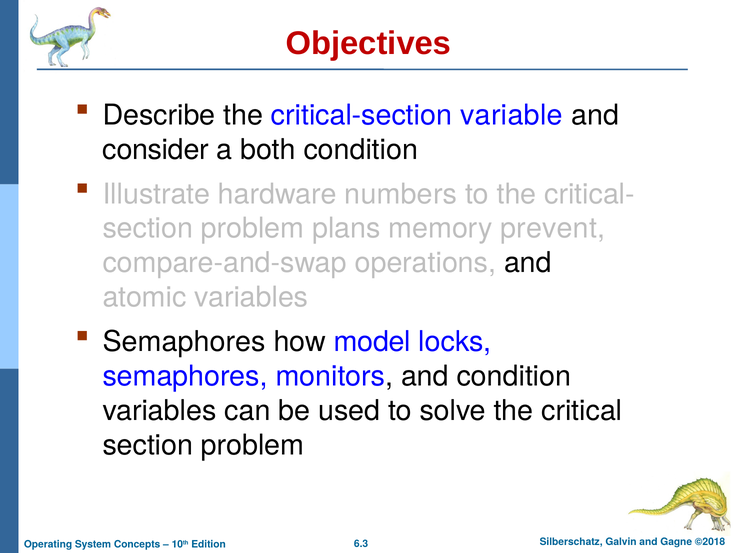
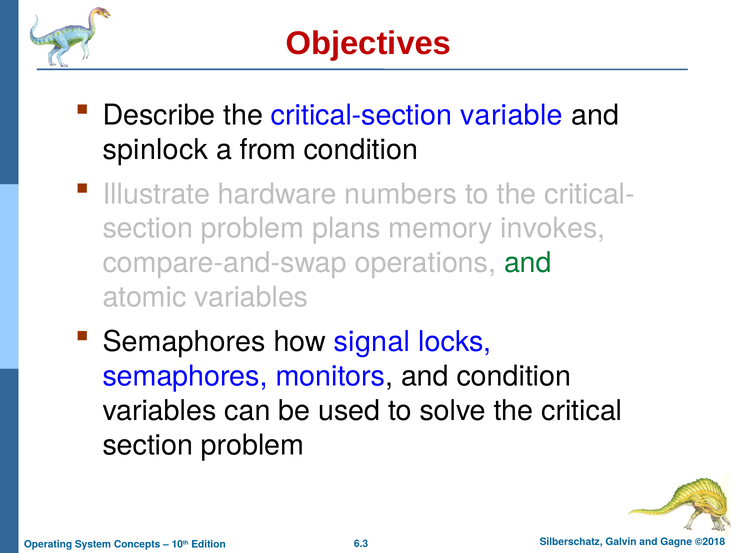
consider: consider -> spinlock (155, 150)
both: both -> from (268, 150)
prevent: prevent -> invokes (553, 228)
and colour: black -> green (528, 263)
model: model -> signal (372, 342)
